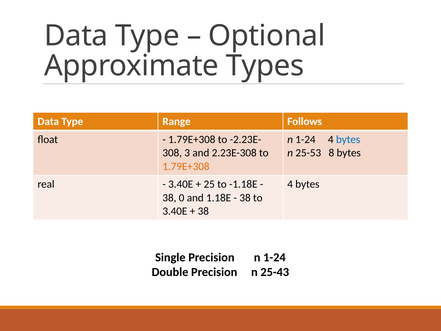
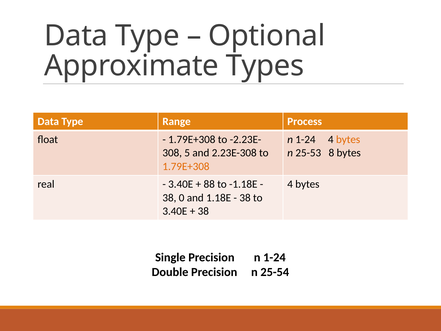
Follows: Follows -> Process (305, 122)
bytes colour: blue -> orange (348, 139)
3: 3 -> 5 (187, 153)
25: 25 -> 88 (209, 184)
25-43: 25-43 -> 25-54 (275, 272)
